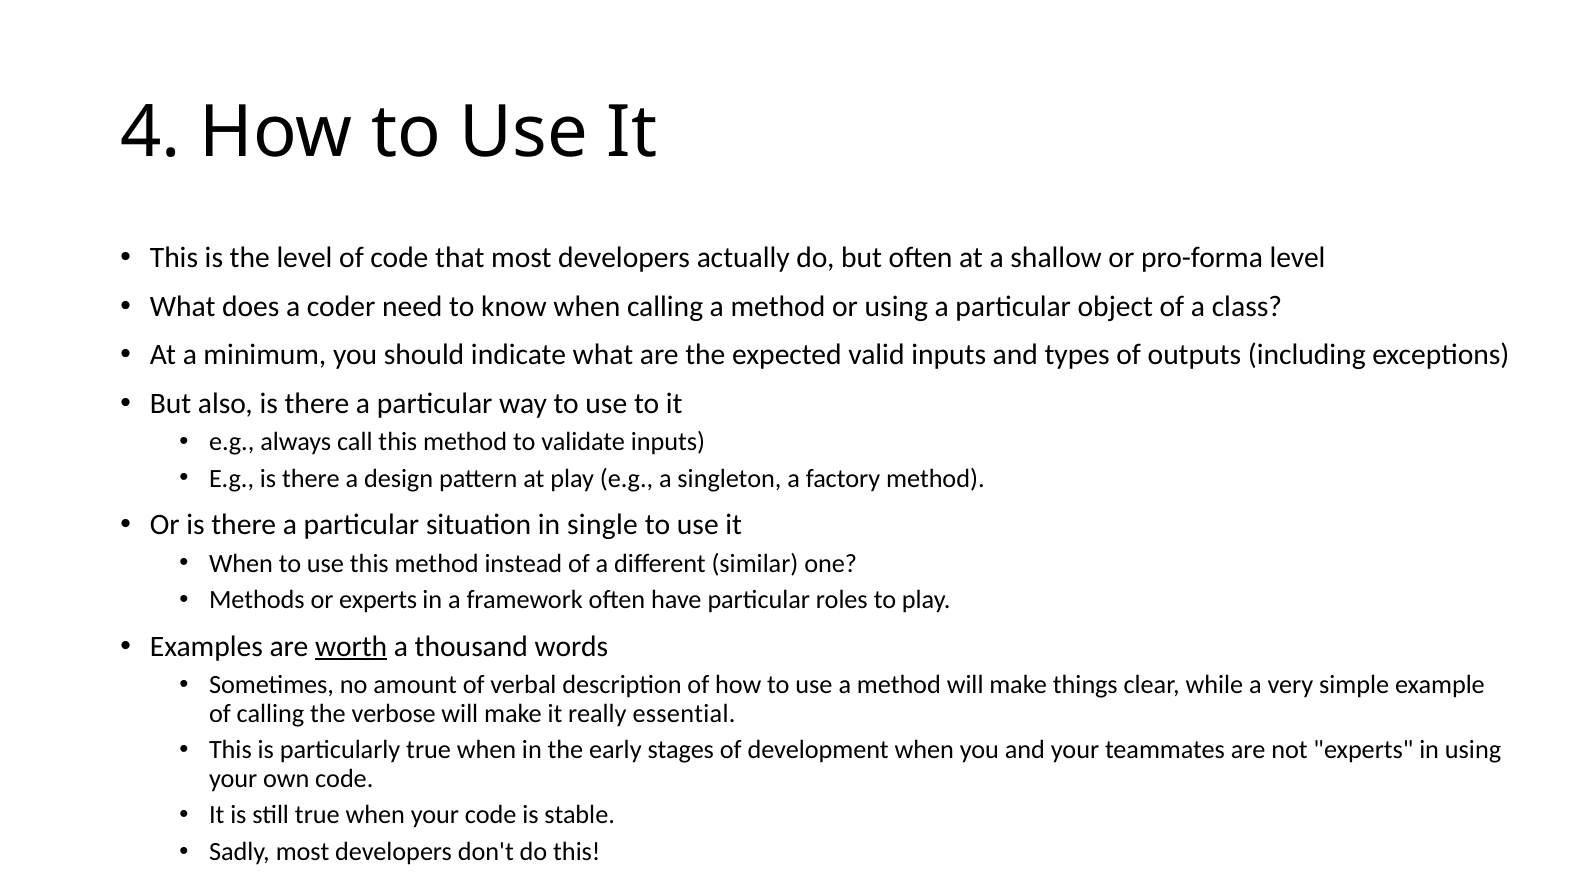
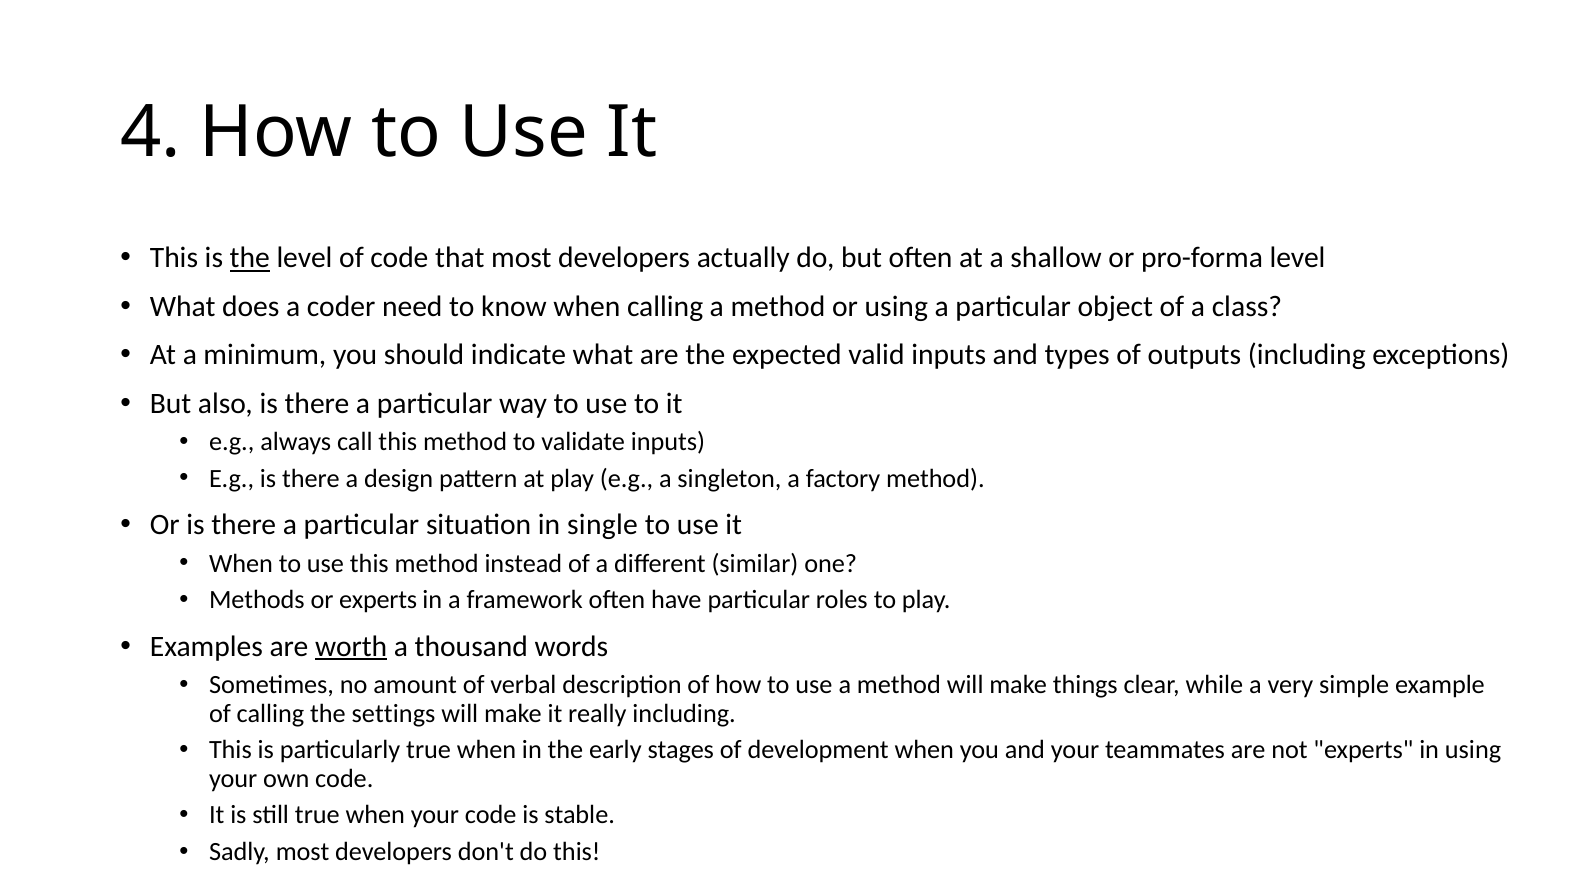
the underline: none -> present (250, 258)
verbose: verbose -> settings (394, 713)
really essential: essential -> including (684, 713)
